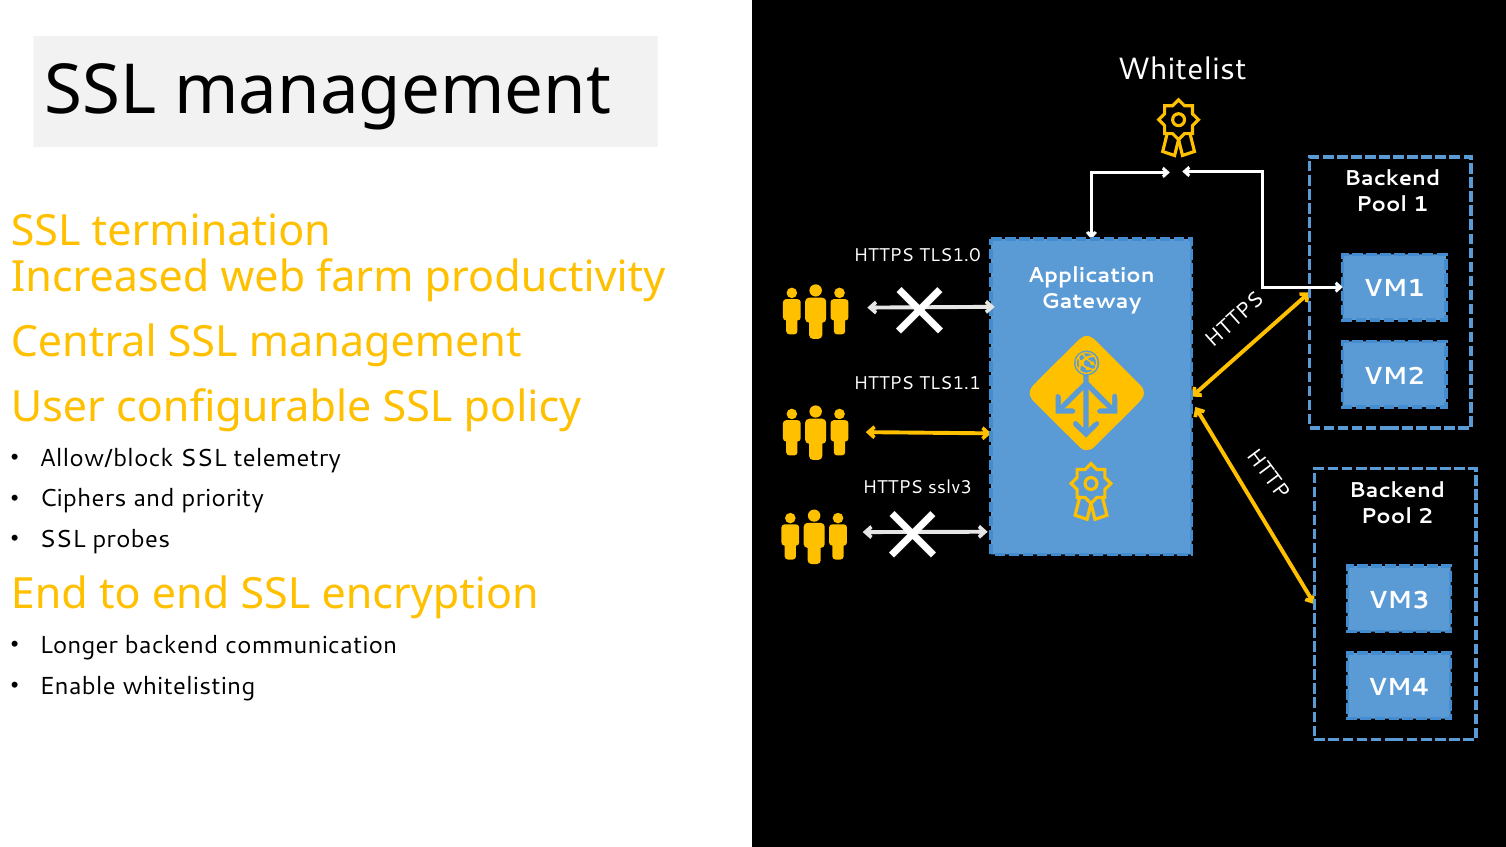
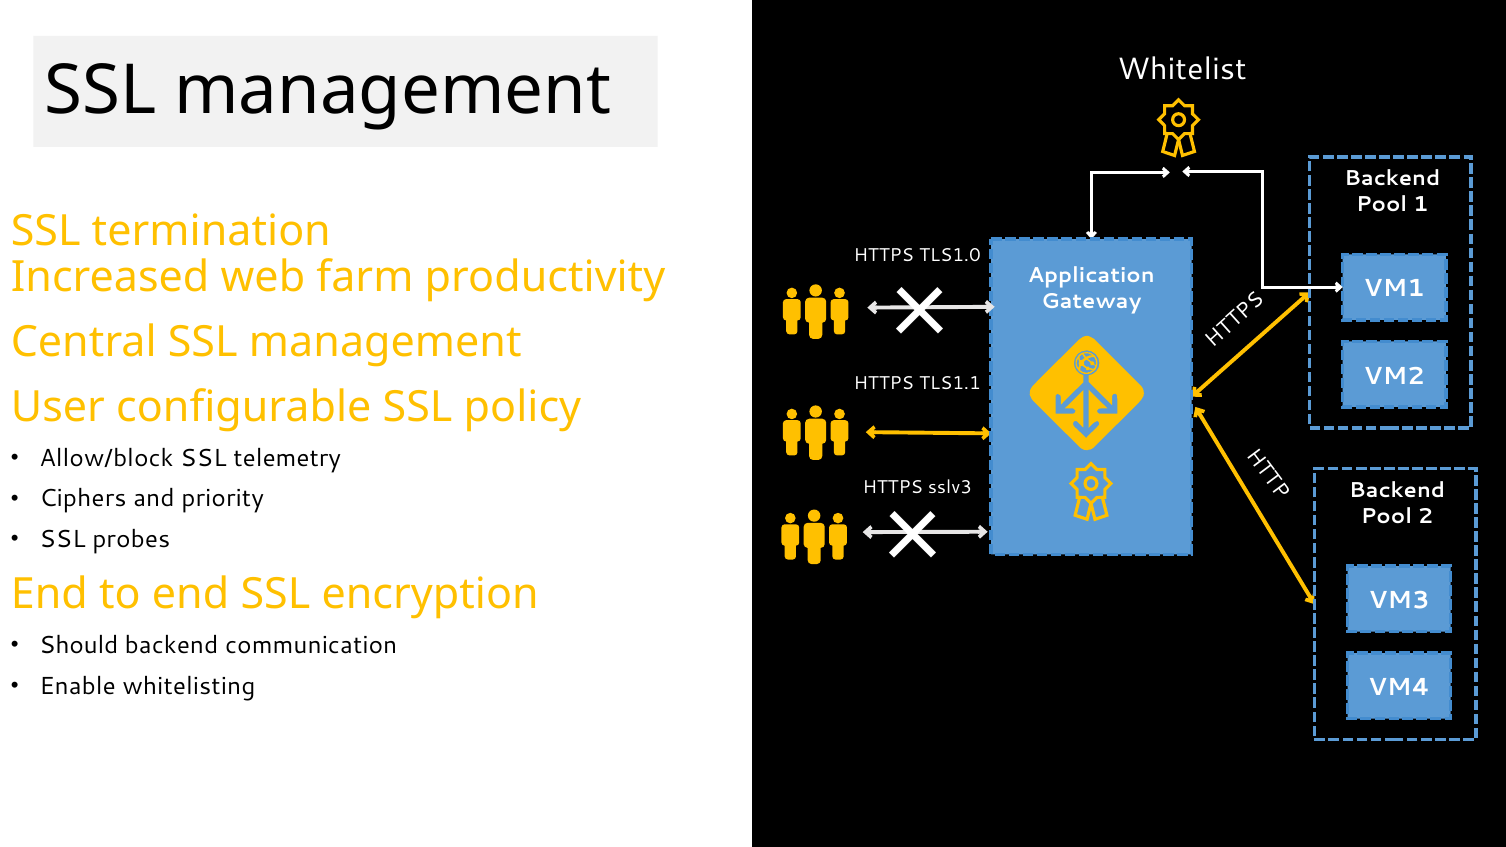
Longer: Longer -> Should (79, 645)
